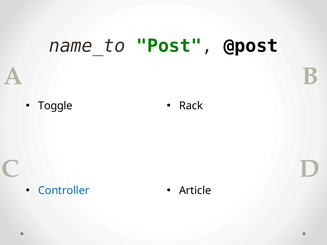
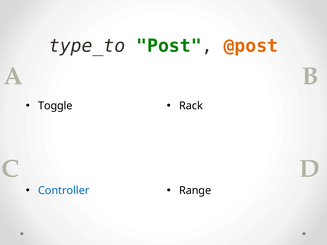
name_to: name_to -> type_to (87, 46)
@post colour: black -> orange (251, 46)
Article: Article -> Range (195, 191)
